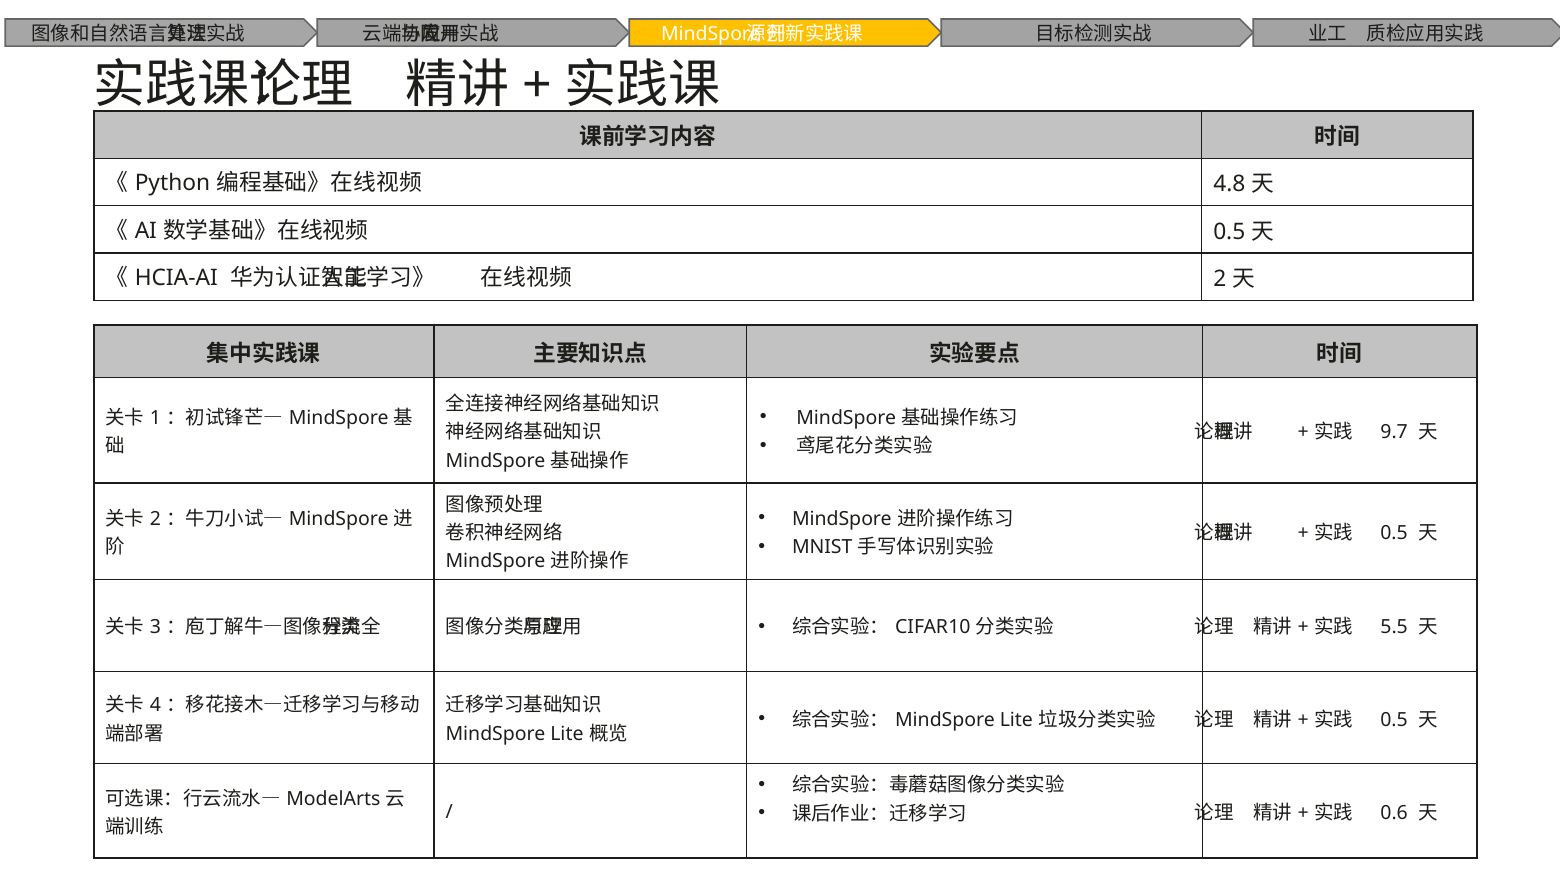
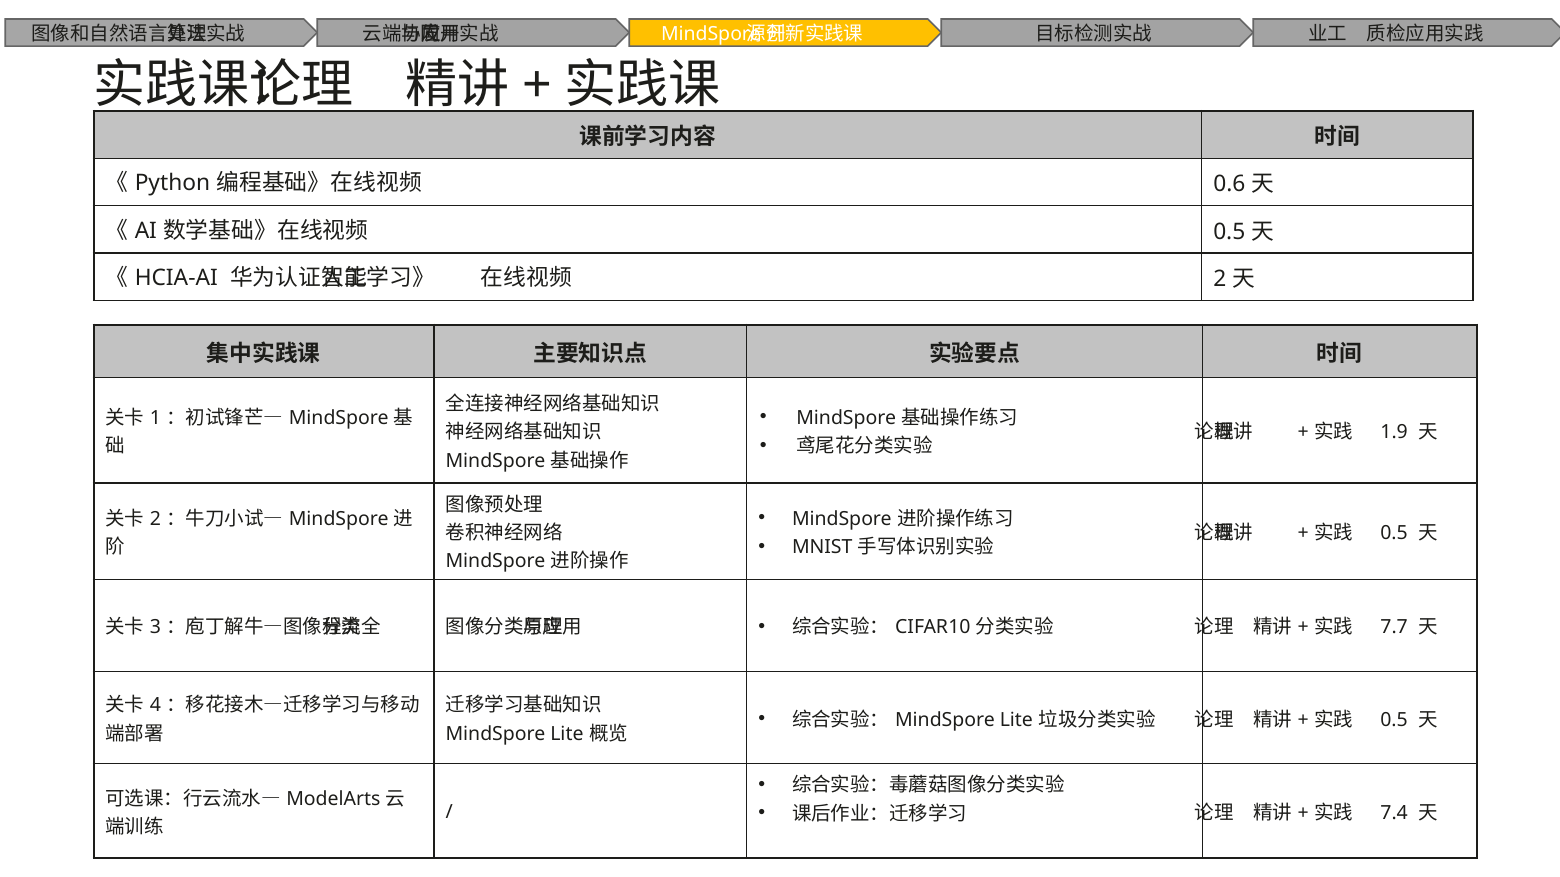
4.8: 4.8 -> 0.6 (1229, 184)
9.7: 9.7 -> 1.9 (1394, 432)
5.5: 5.5 -> 7.7 (1394, 628)
0.6: 0.6 -> 7.4 (1394, 813)
